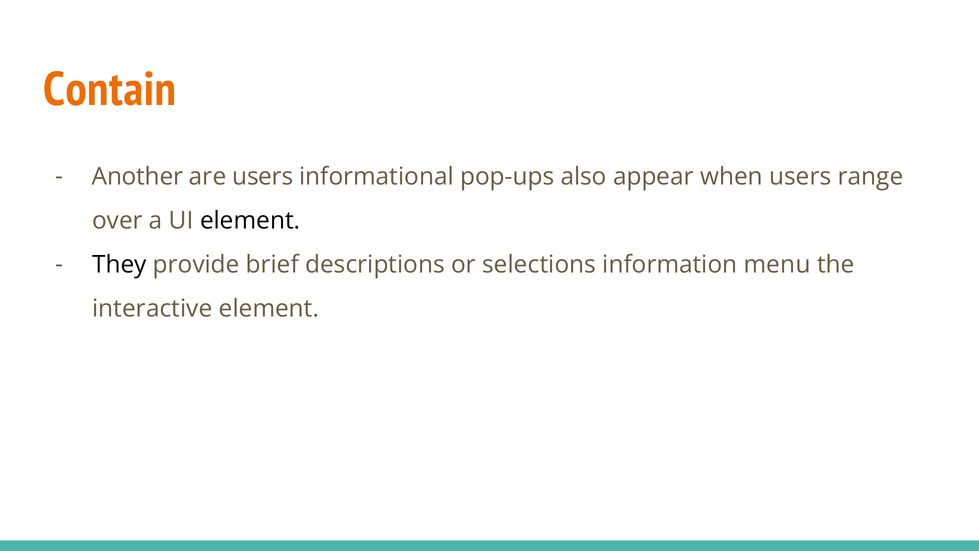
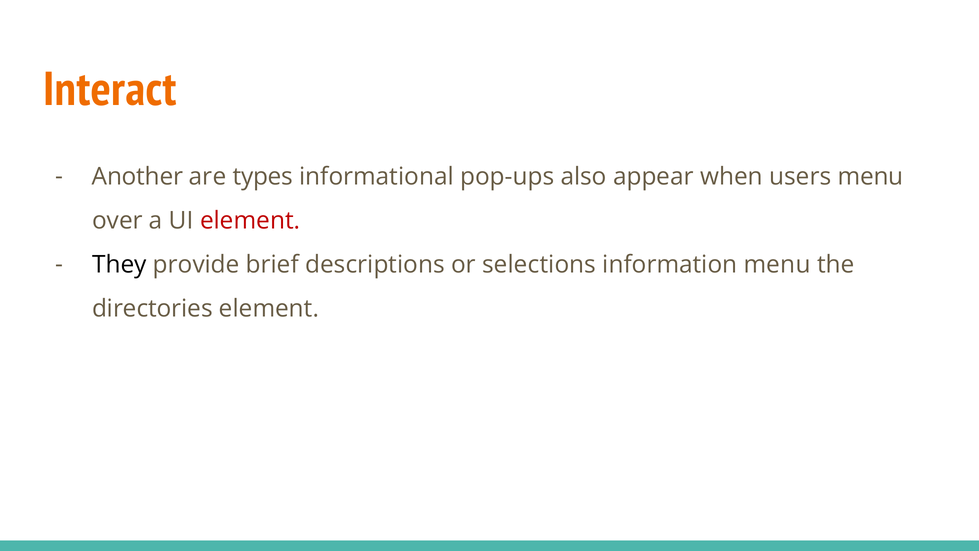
Contain: Contain -> Interact (110, 89)
are users: users -> types (263, 176)
users range: range -> menu (871, 176)
element colour: black -> red (250, 221)
interactive: interactive -> directories (152, 309)
